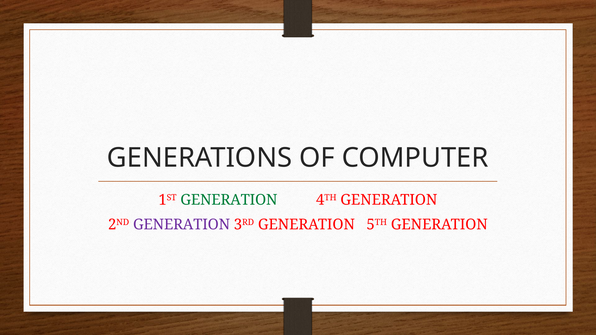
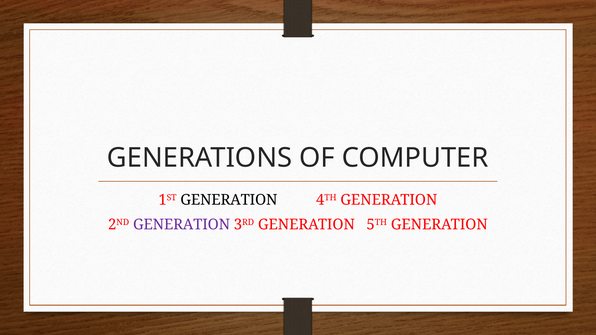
GENERATION colour: green -> black (229, 200)
